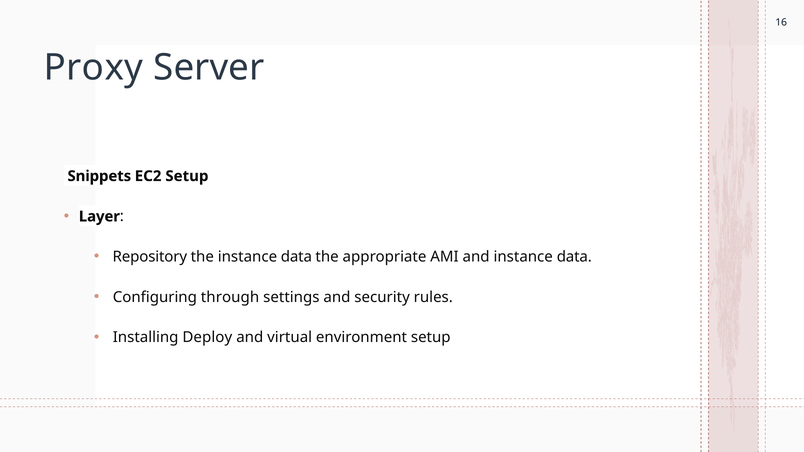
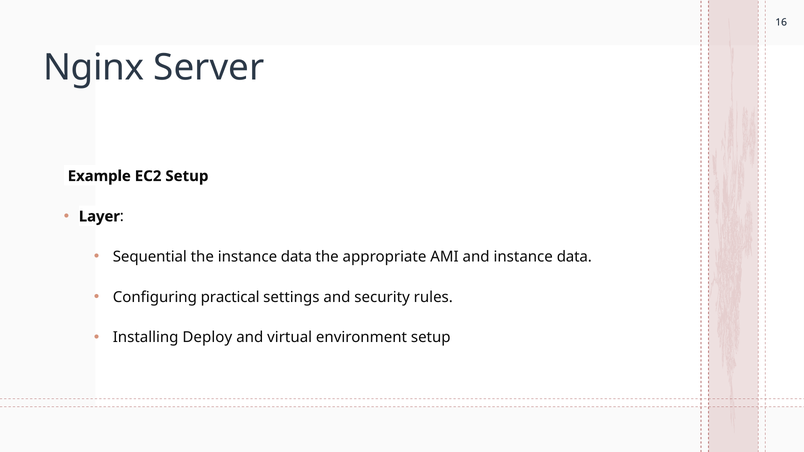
Proxy: Proxy -> Nginx (94, 68)
Snippets: Snippets -> Example (99, 176)
Repository: Repository -> Sequential (150, 257)
through: through -> practical (230, 297)
